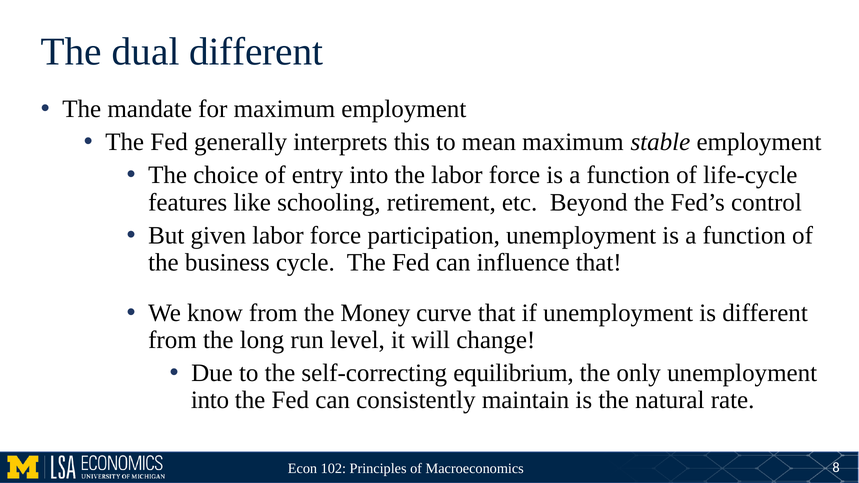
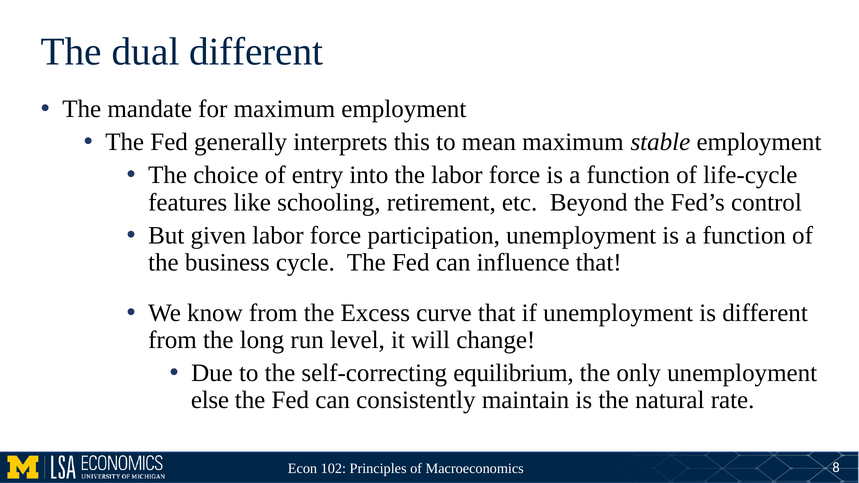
Money: Money -> Excess (375, 313)
into: into -> else (210, 400)
